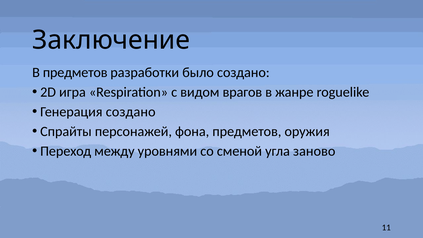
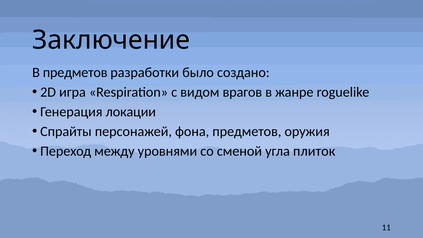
Генерация создано: создано -> локации (131, 112)
заново: заново -> плиток (314, 151)
